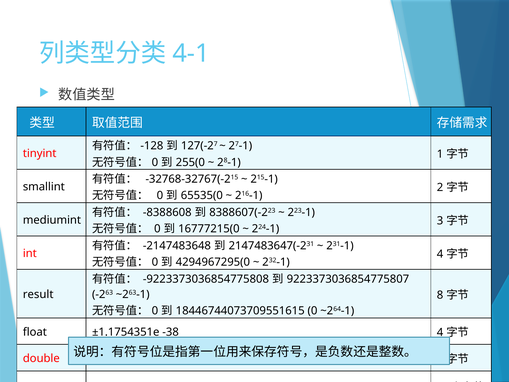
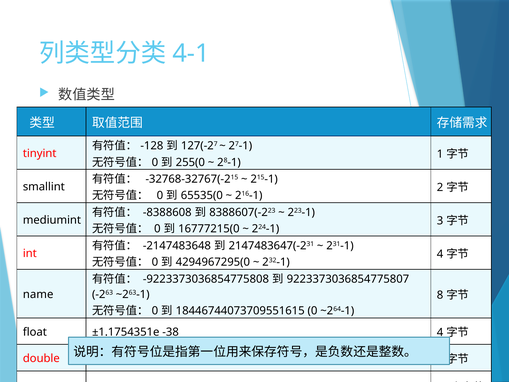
result: result -> name (38, 294)
